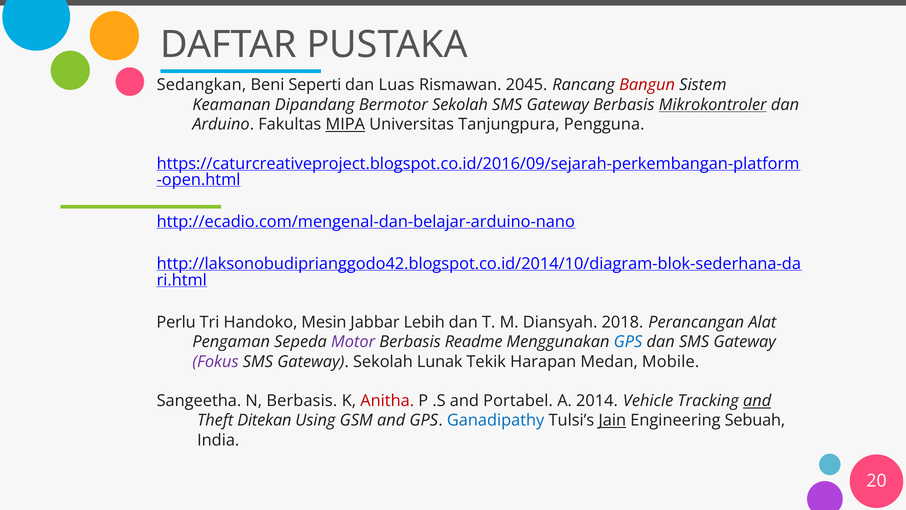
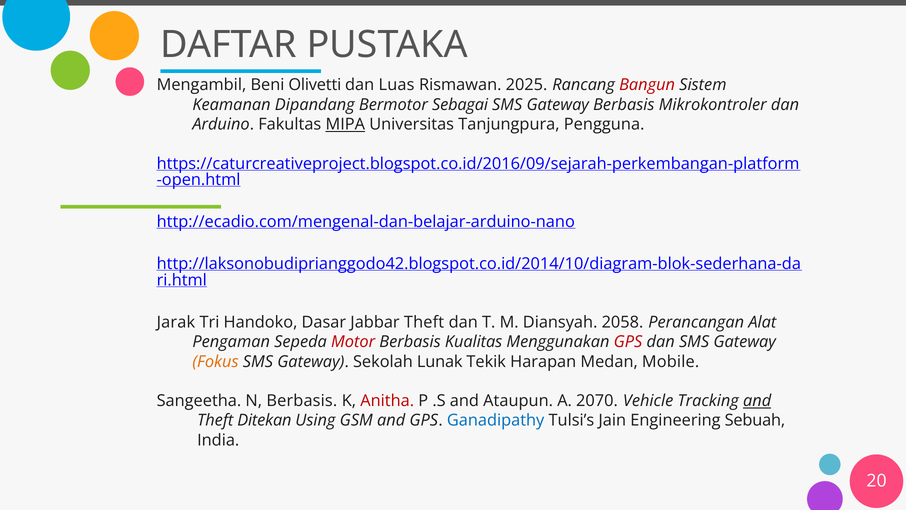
Sedangkan: Sedangkan -> Mengambil (201, 85)
Seperti: Seperti -> Olivetti (315, 85)
2045: 2045 -> 2025 (526, 85)
Bermotor Sekolah: Sekolah -> Sebagai (460, 105)
Mikrokontroler underline: present -> none (713, 105)
Perlu: Perlu -> Jarak (176, 322)
Mesin: Mesin -> Dasar (324, 322)
Jabbar Lebih: Lebih -> Theft (424, 322)
2018: 2018 -> 2058 (622, 322)
Motor colour: purple -> red (353, 342)
Readme: Readme -> Kualitas (474, 342)
GPS colour: blue -> red (628, 342)
Fokus colour: purple -> orange (216, 361)
Portabel: Portabel -> Ataupun (518, 401)
2014: 2014 -> 2070 (597, 401)
Jain underline: present -> none (612, 420)
